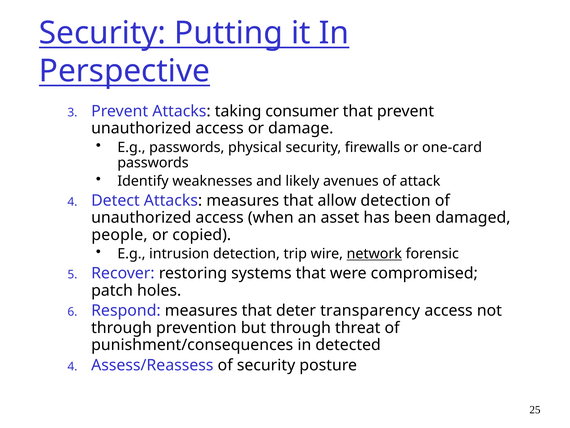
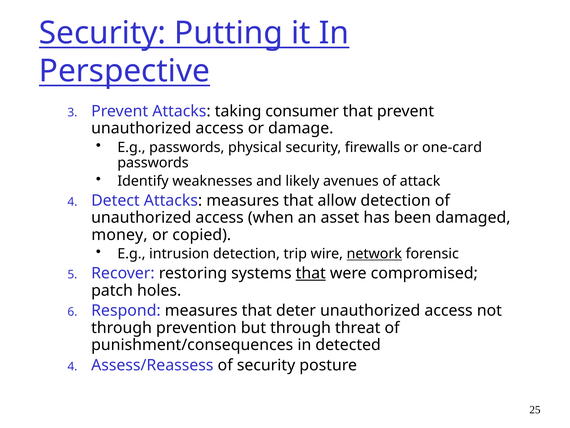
people: people -> money (120, 235)
that underline: none -> present (311, 273)
deter transparency: transparency -> unauthorized (370, 310)
